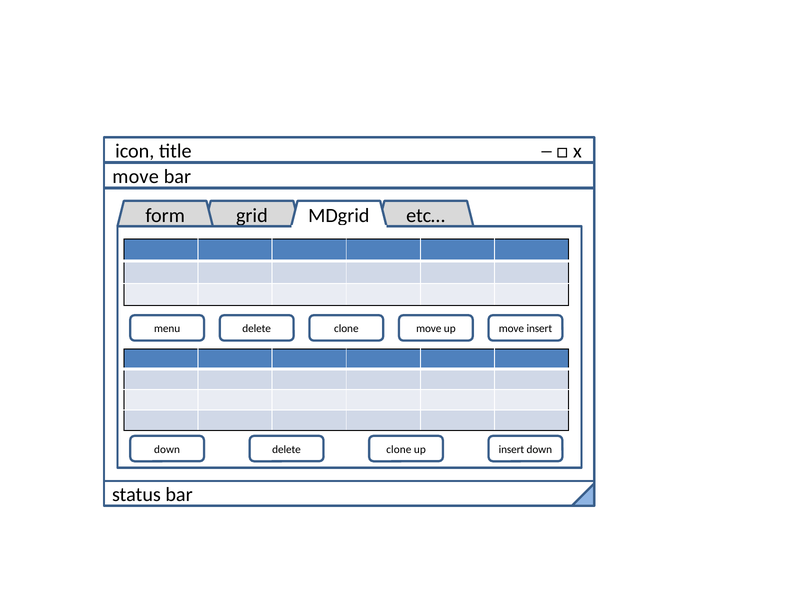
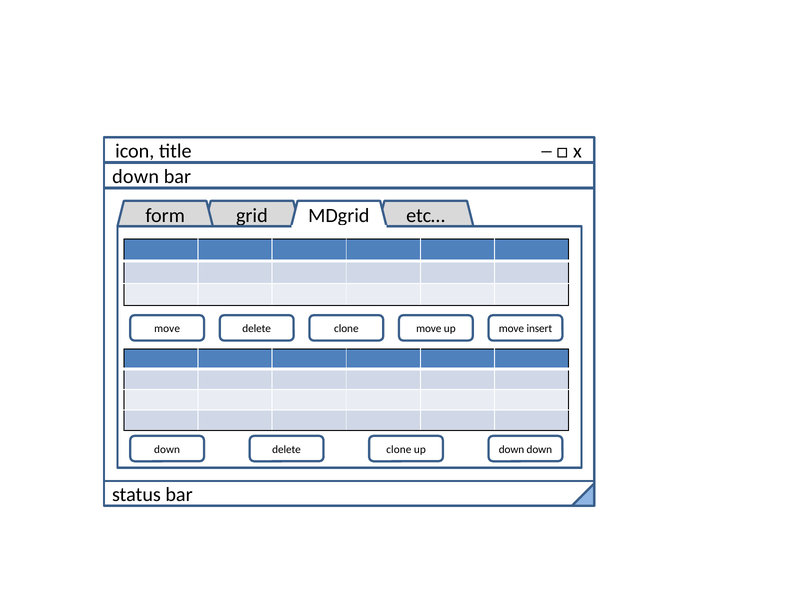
move: move -> down (136, 177)
menu: menu -> move (167, 329)
up insert: insert -> down (511, 449)
